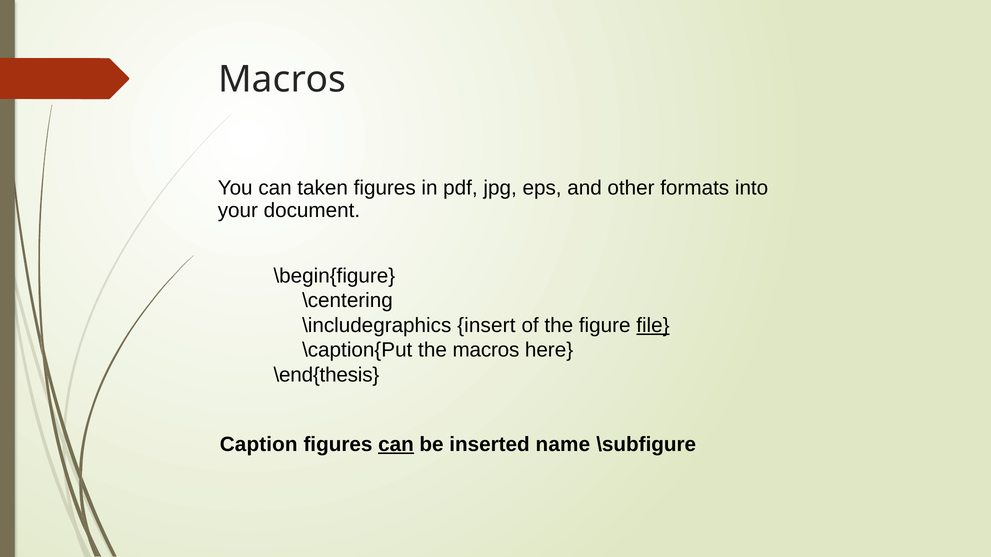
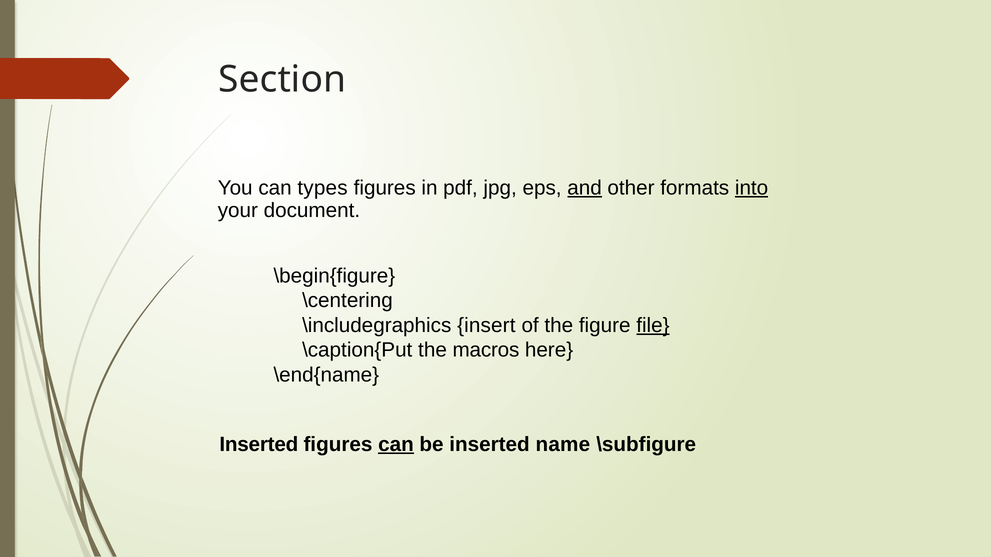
Macros: Macros -> Section (282, 79)
taken: taken -> types (323, 188)
and underline: none -> present (585, 188)
into underline: none -> present (752, 188)
\end{thesis: \end{thesis -> \end{name (326, 375)
Caption: Caption -> Inserted (259, 445)
